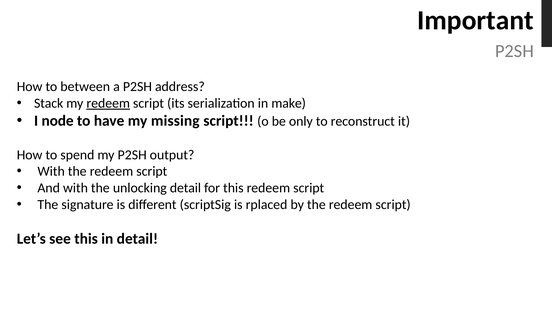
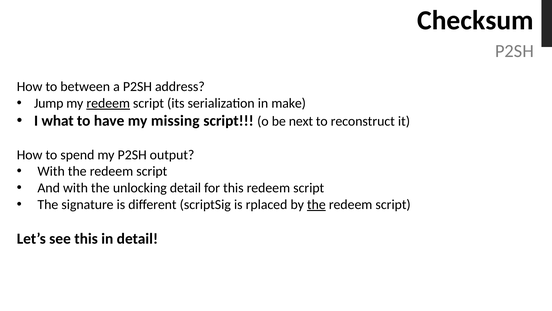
Important: Important -> Checksum (475, 20)
Stack: Stack -> Jump (49, 103)
node: node -> what (58, 121)
only: only -> next (301, 121)
the underline: none -> present (316, 204)
